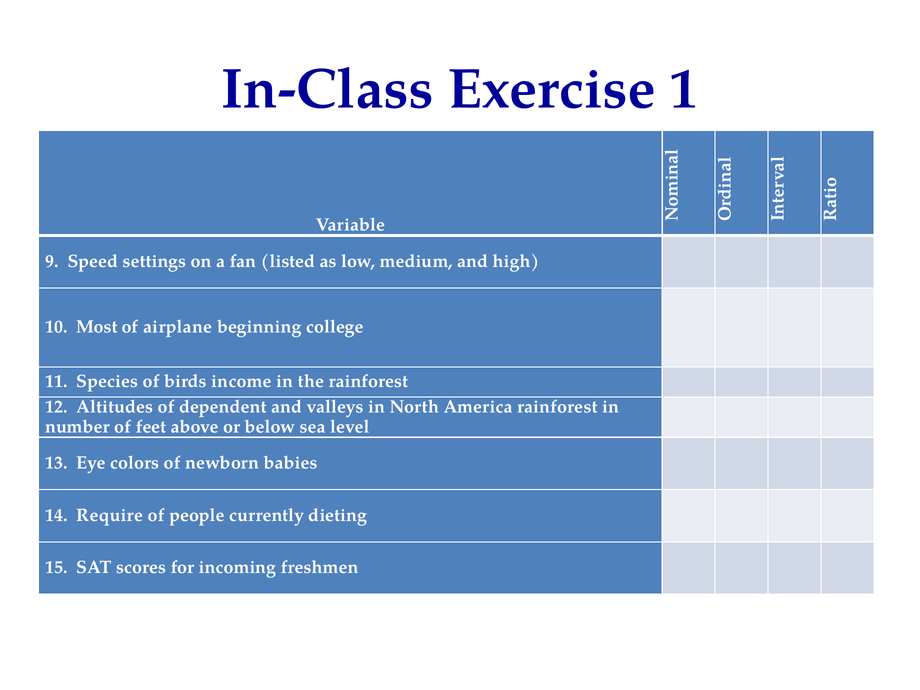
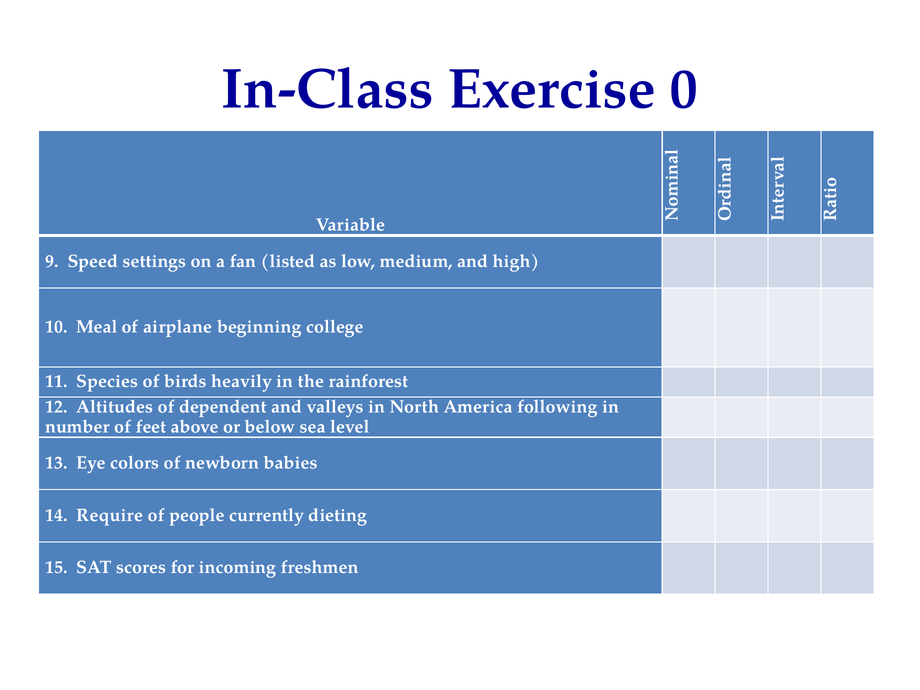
1: 1 -> 0 (684, 89)
Most: Most -> Meal (97, 327)
income: income -> heavily (242, 382)
America rainforest: rainforest -> following (557, 407)
